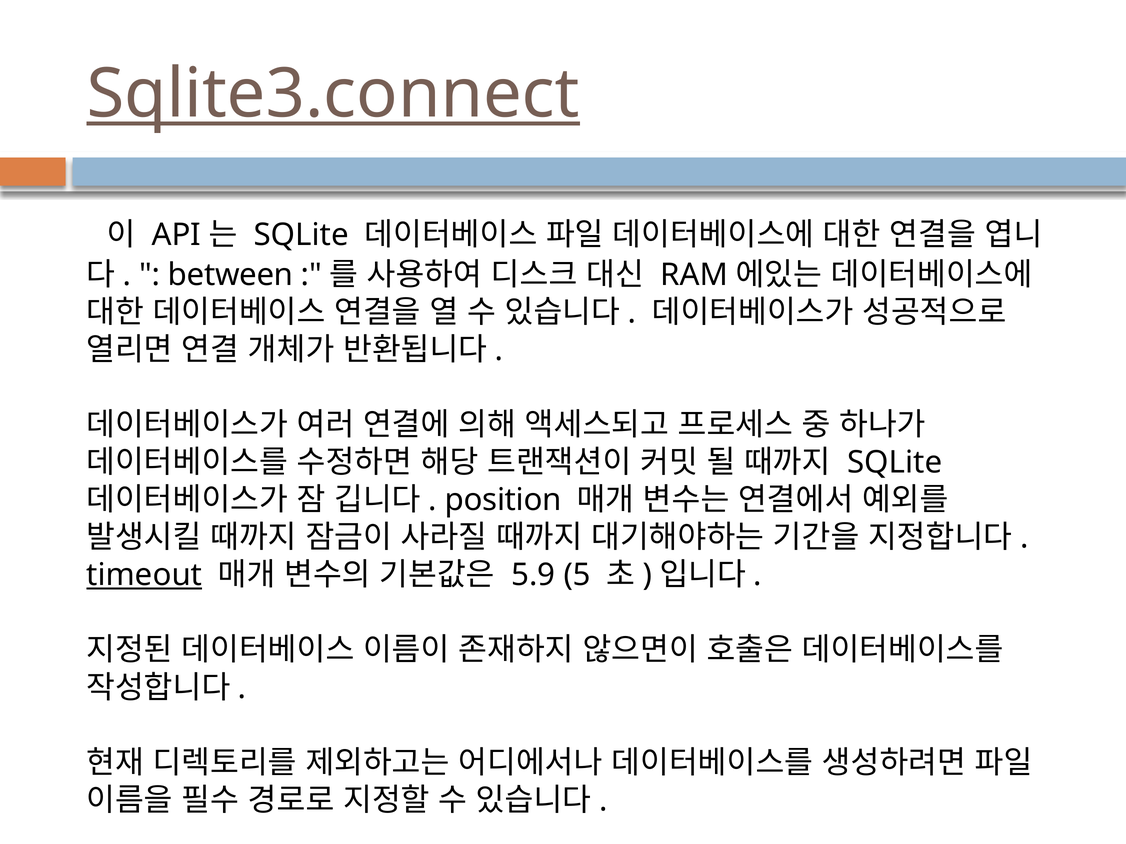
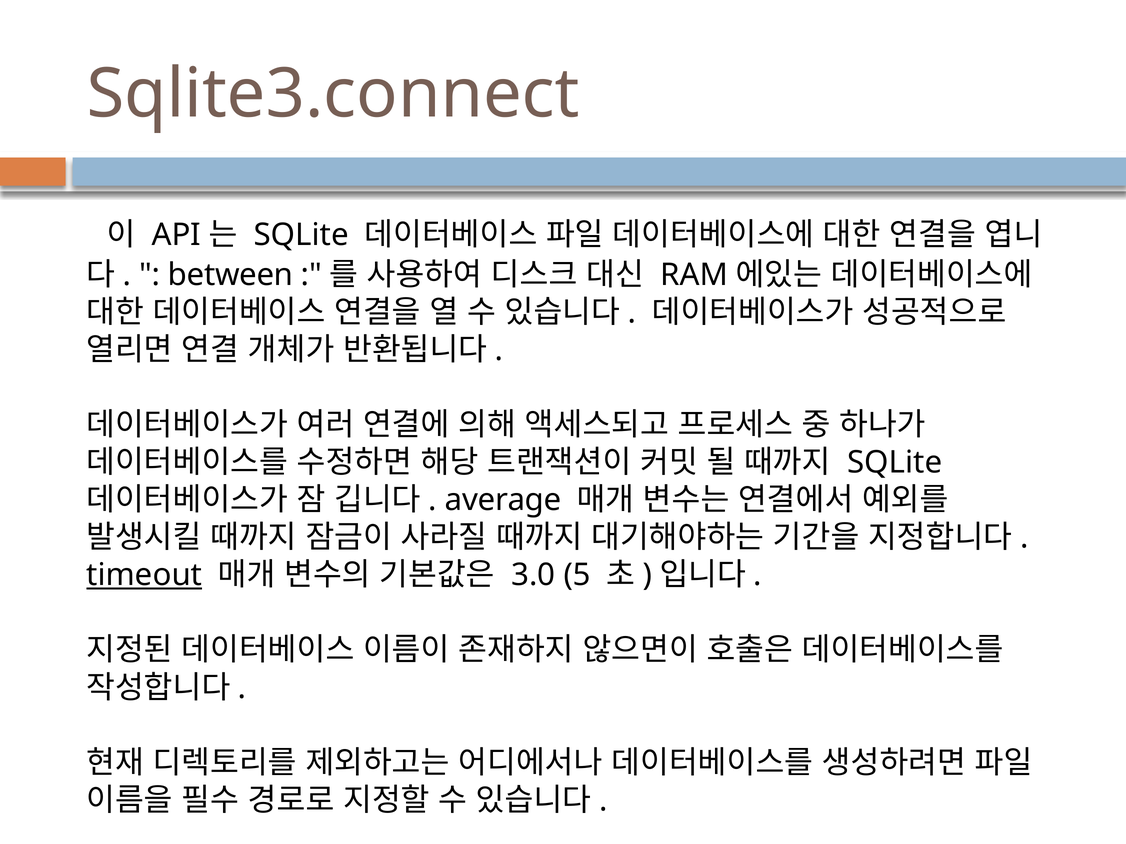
Sqlite3.connect underline: present -> none (333, 94)
position: position -> average (503, 500)
5.9: 5.9 -> 3.0 (533, 575)
